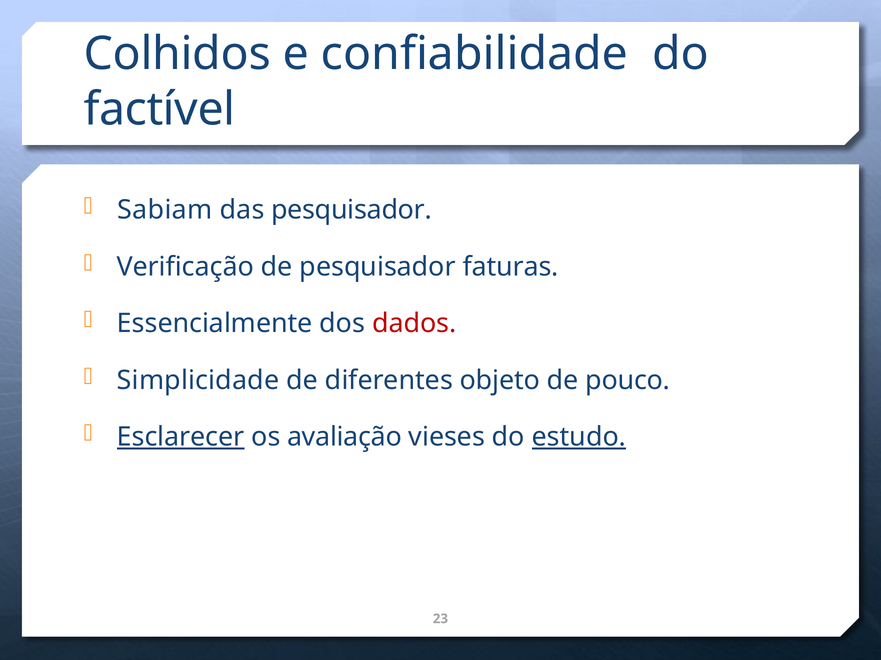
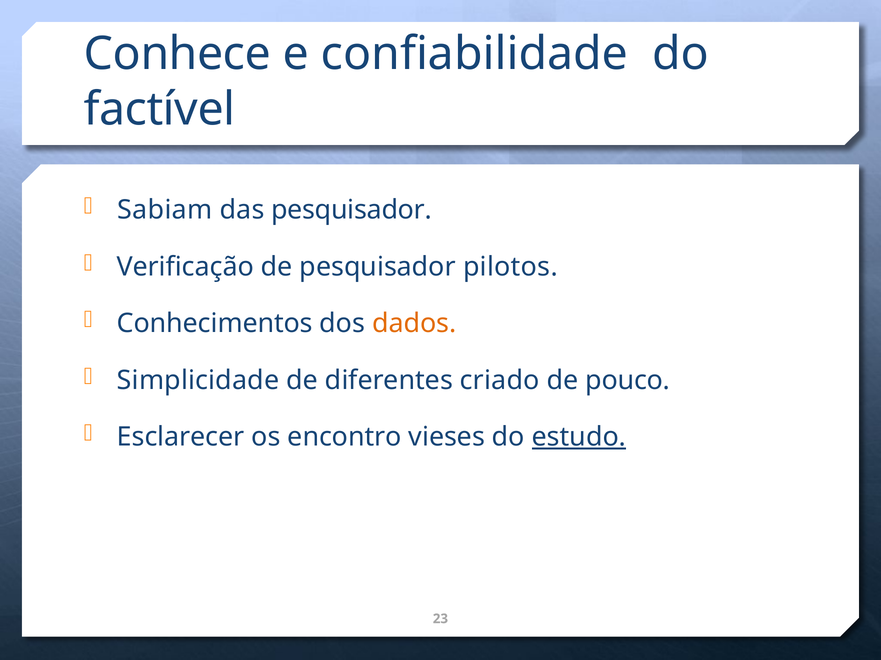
Colhidos: Colhidos -> Conhece (177, 54)
faturas: faturas -> pilotos (510, 267)
Essencialmente: Essencialmente -> Conhecimentos (215, 324)
dados colour: red -> orange (414, 324)
objeto: objeto -> criado (500, 381)
Esclarecer underline: present -> none (181, 437)
avaliação: avaliação -> encontro (344, 437)
